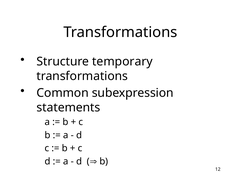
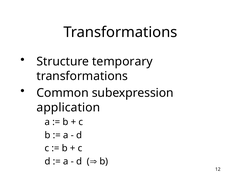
statements: statements -> application (68, 107)
